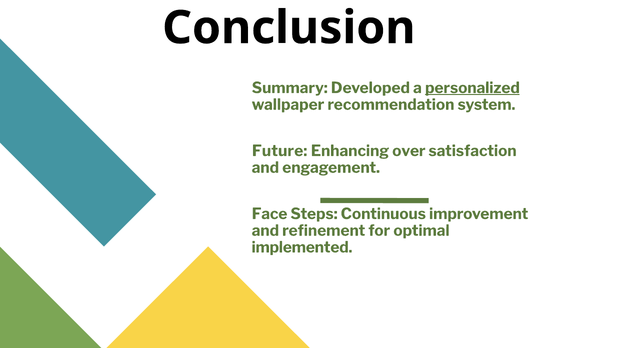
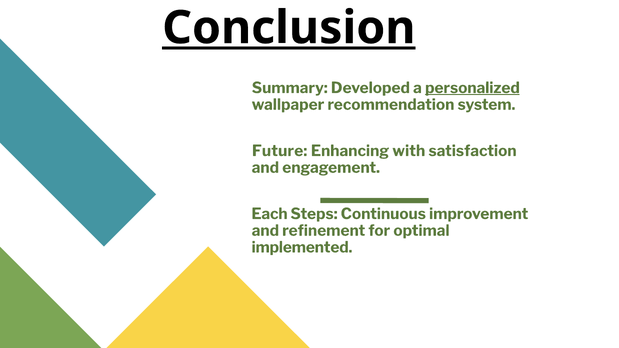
Conclusion underline: none -> present (289, 28)
over: over -> with (409, 151)
Face: Face -> Each (270, 214)
